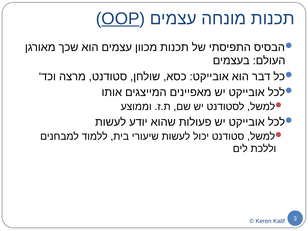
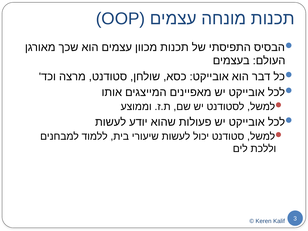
OOP underline: present -> none (120, 19)
